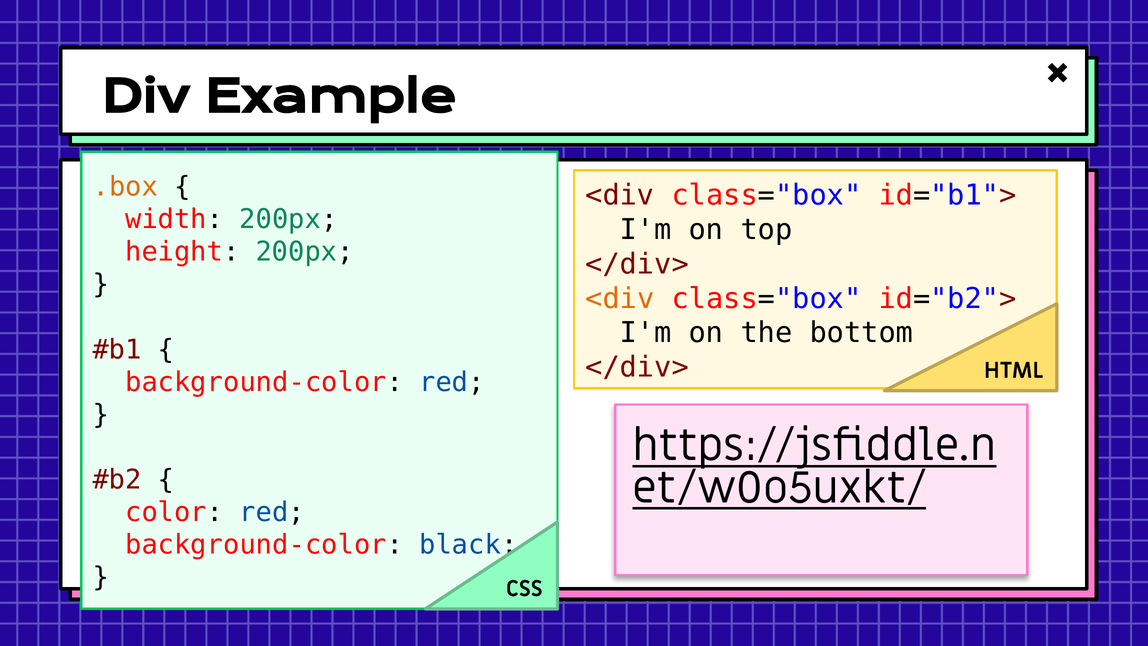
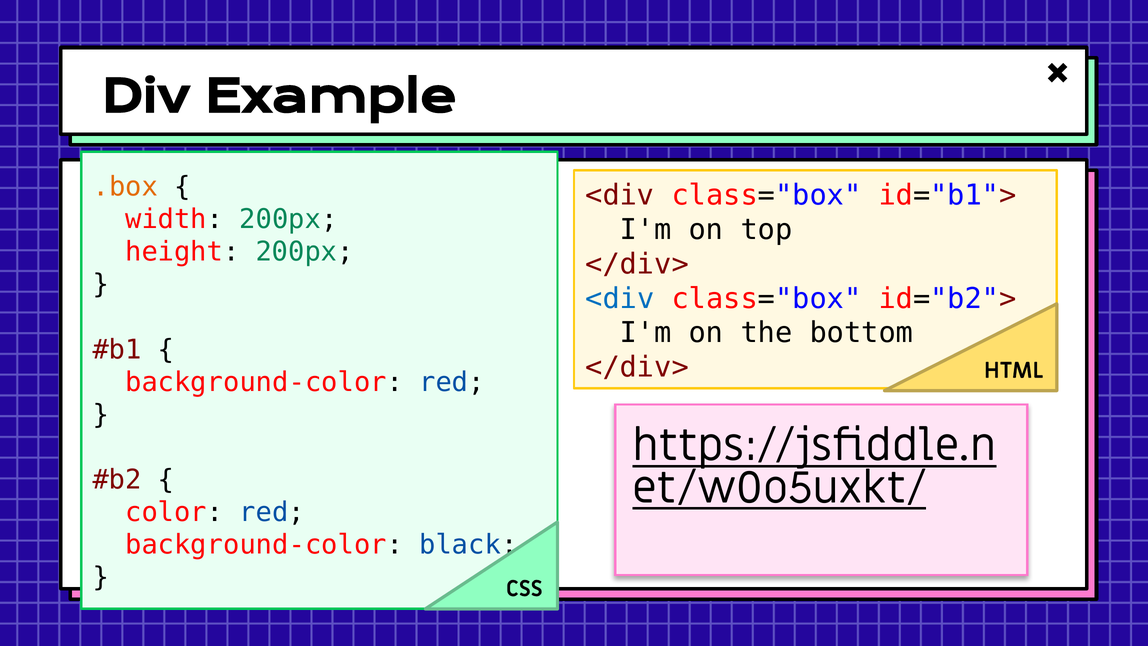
<div colour: orange -> blue (620, 298)
